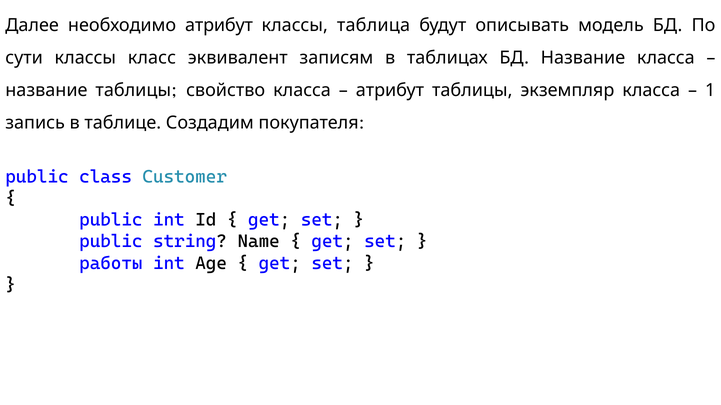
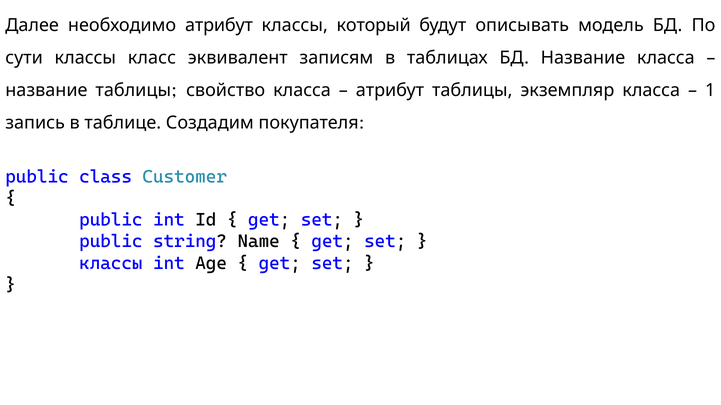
таблица: таблица -> который (374, 26)
работы: работы -> классы (111, 263)
